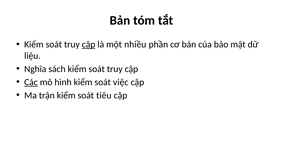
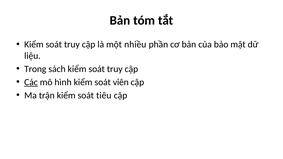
cập underline: present -> none (89, 45)
Nghĩa: Nghĩa -> Trong (35, 69)
việc: việc -> viên (121, 82)
